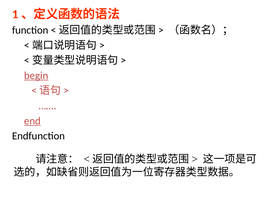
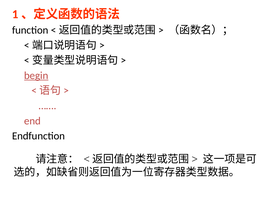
end underline: present -> none (32, 121)
